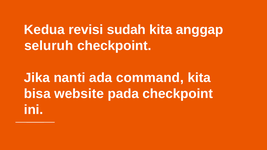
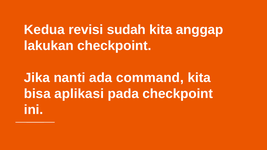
seluruh: seluruh -> lakukan (49, 46)
website: website -> aplikasi (79, 94)
